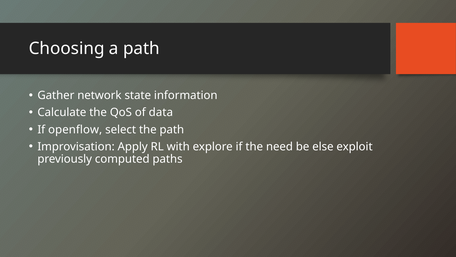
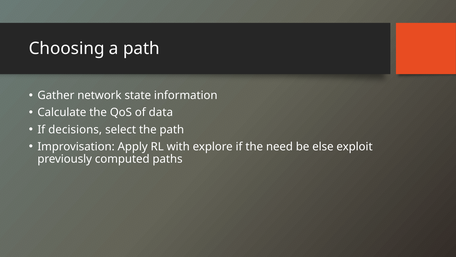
openflow: openflow -> decisions (75, 129)
